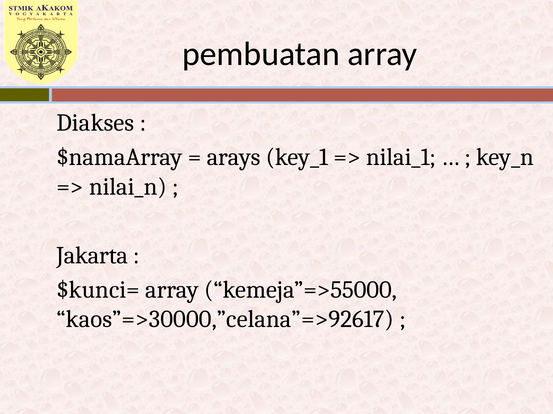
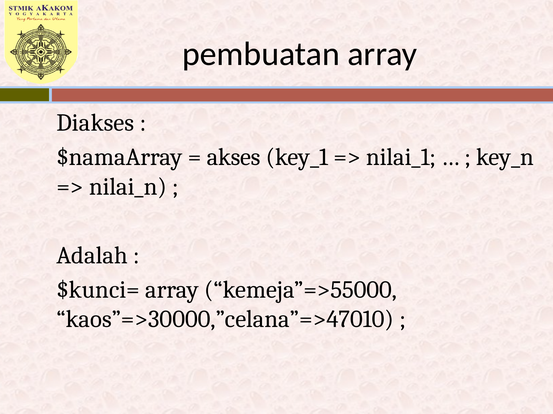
arays: arays -> akses (234, 157)
Jakarta: Jakarta -> Adalah (92, 256)
kaos”=>30000,”celana”=>92617: kaos”=>30000,”celana”=>92617 -> kaos”=>30000,”celana”=>47010 (225, 320)
